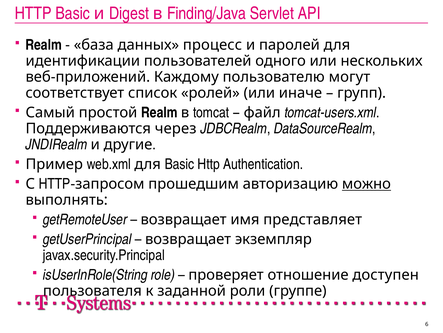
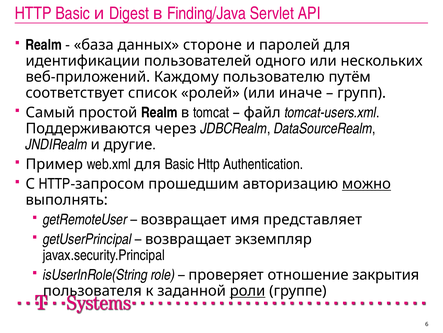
процесс: процесс -> стороне (212, 45)
могут: могут -> путём (350, 77)
доступен: доступен -> закрытия (386, 274)
роли underline: none -> present (248, 290)
